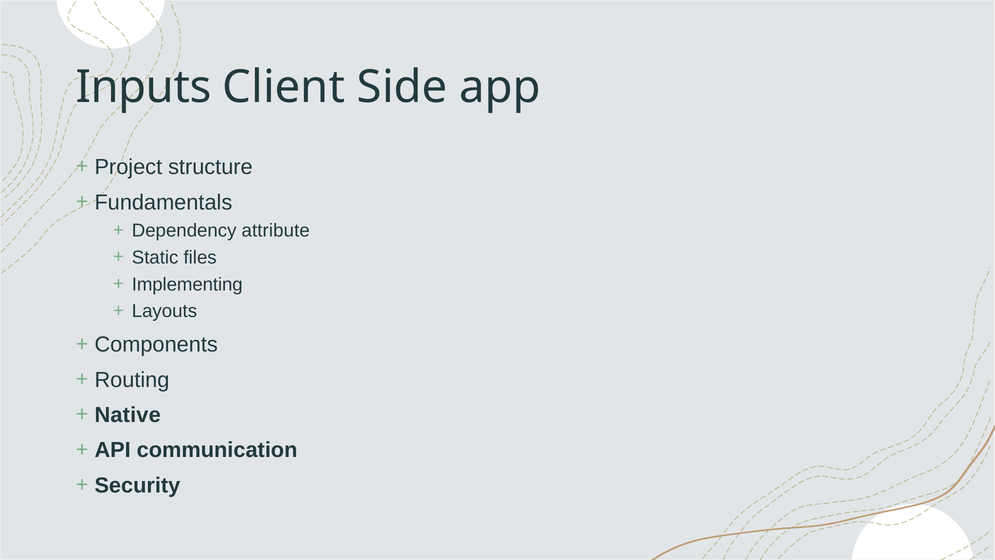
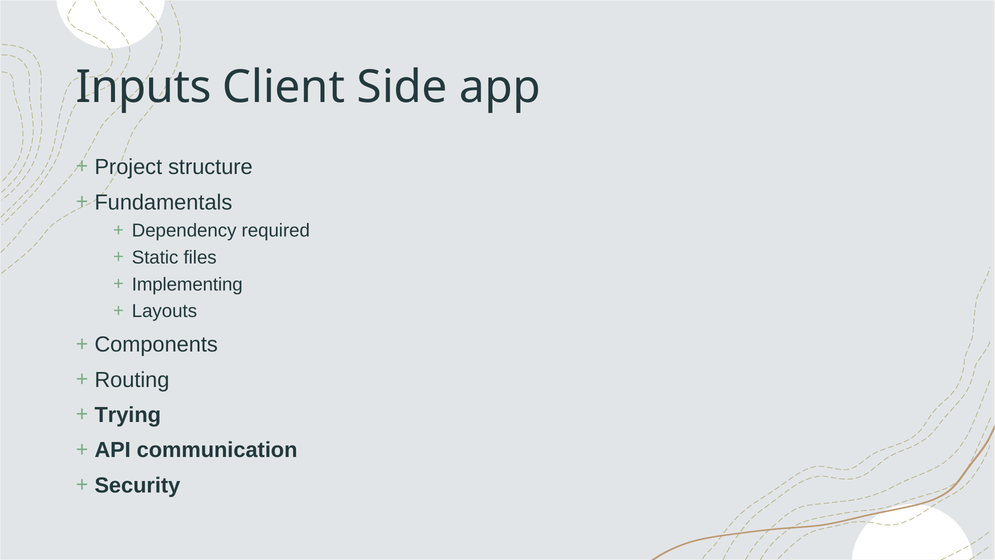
attribute: attribute -> required (276, 231)
Native: Native -> Trying (128, 415)
